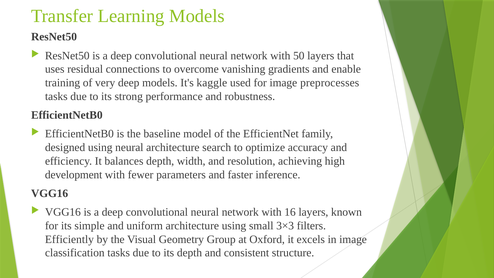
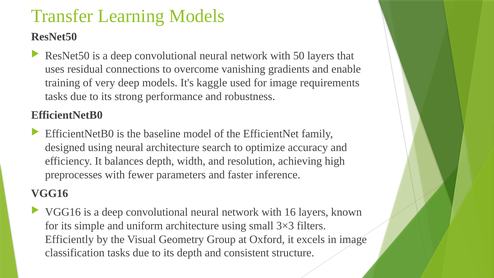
preprocesses: preprocesses -> requirements (330, 83)
development: development -> preprocesses (74, 175)
